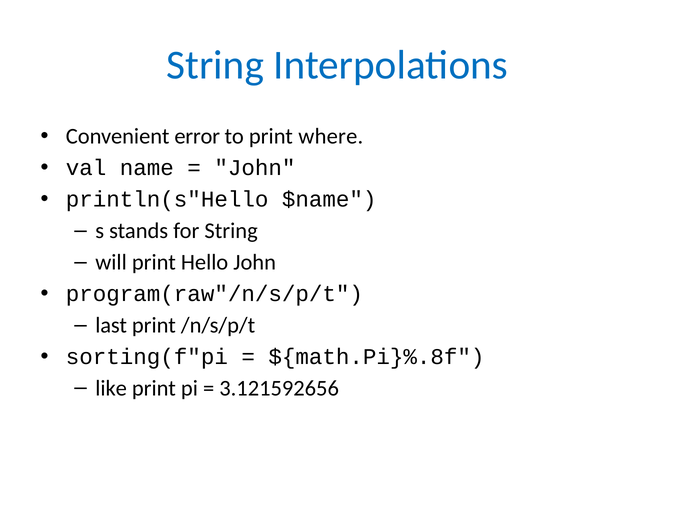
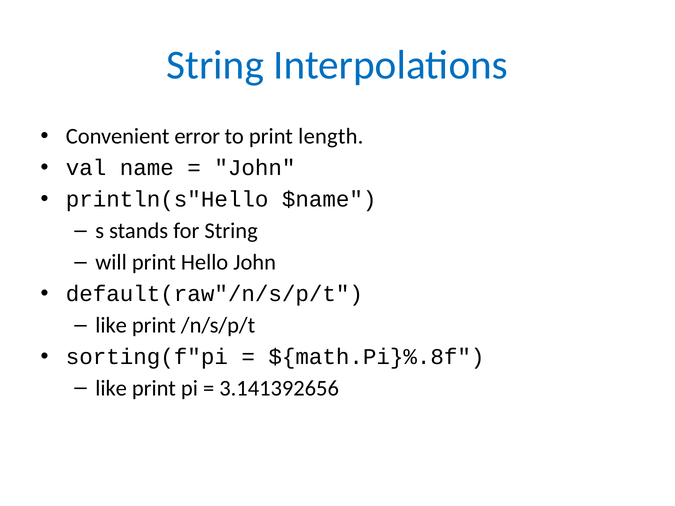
where: where -> length (331, 137)
program(raw"/n/s/p/t: program(raw"/n/s/p/t -> default(raw"/n/s/p/t (214, 294)
last: last -> like (111, 326)
3.121592656: 3.121592656 -> 3.141392656 (279, 389)
